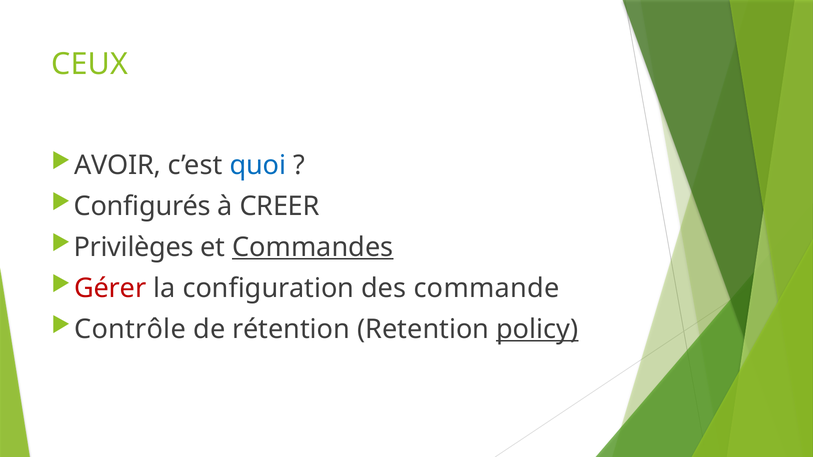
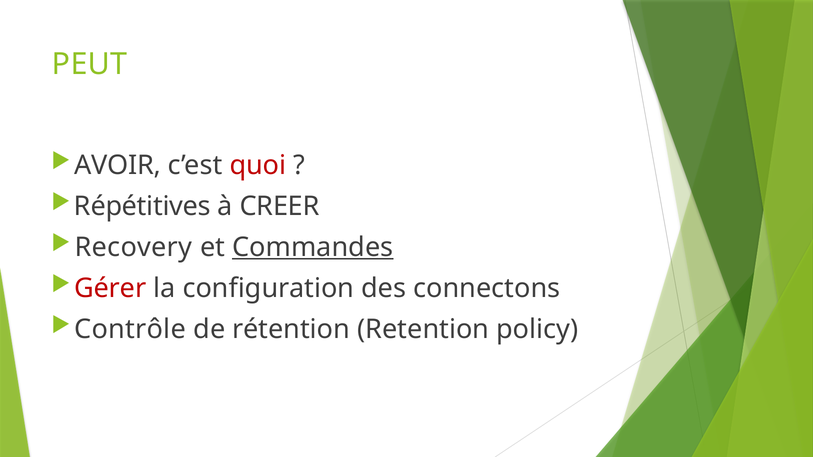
CEUX: CEUX -> PEUT (90, 64)
quoi colour: blue -> red (258, 165)
Configurés: Configurés -> Répétitives (142, 206)
Privilèges: Privilèges -> Recovery (133, 247)
commande: commande -> connectons (487, 288)
policy underline: present -> none (537, 329)
